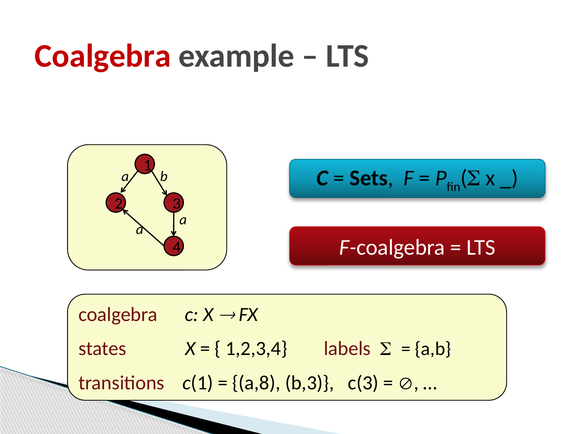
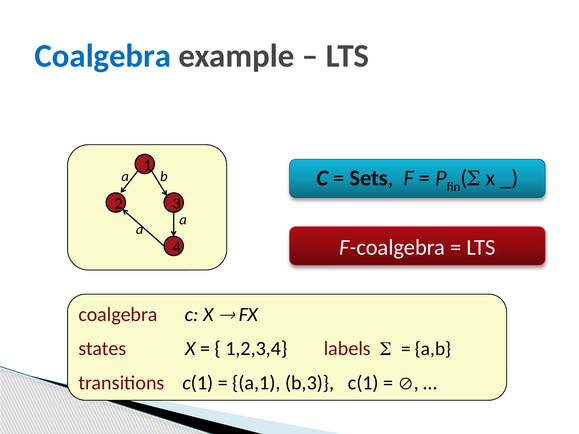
Coalgebra colour: red -> blue (103, 56)
a,8: a,8 -> a,1 (256, 383)
b,3 c(3: c(3 -> c(1 (363, 383)
